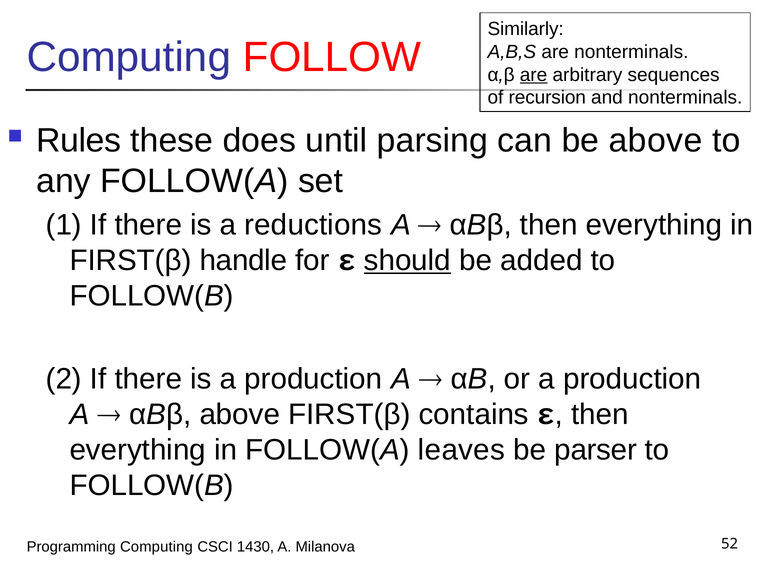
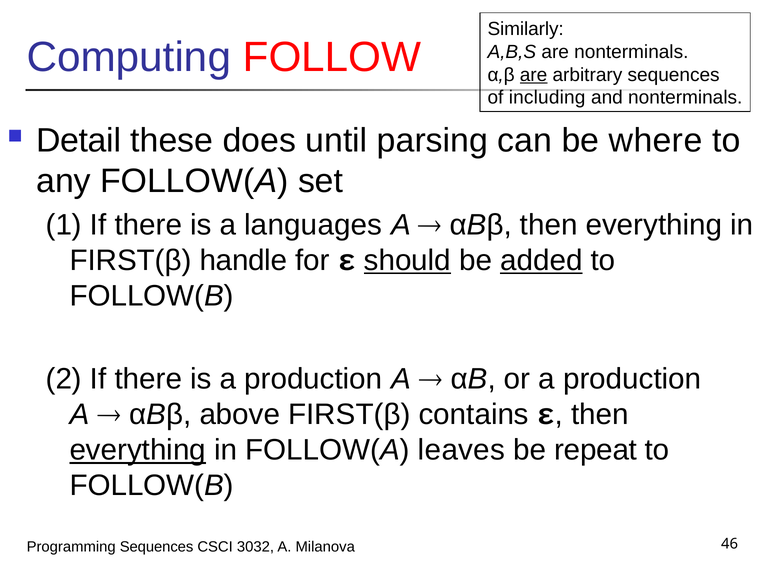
recursion: recursion -> including (547, 98)
Rules: Rules -> Detail (79, 141)
be above: above -> where (656, 141)
reductions: reductions -> languages (313, 225)
added underline: none -> present (541, 261)
everything underline: none -> present (138, 451)
parser: parser -> repeat (596, 451)
Programming Computing: Computing -> Sequences (157, 547)
1430: 1430 -> 3032 (256, 547)
52: 52 -> 46 (730, 544)
